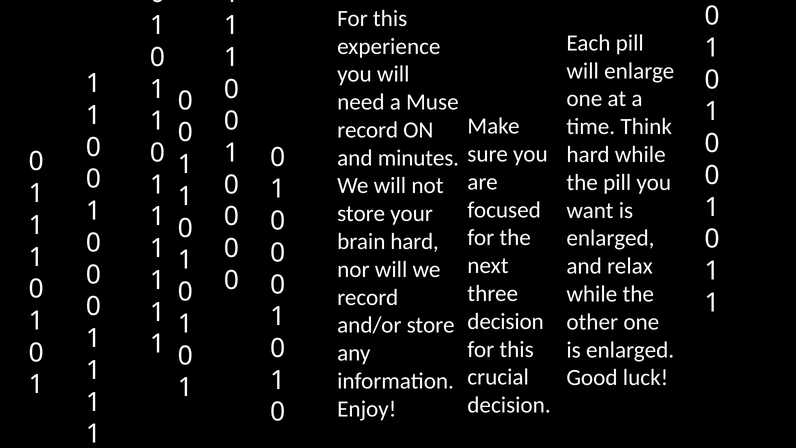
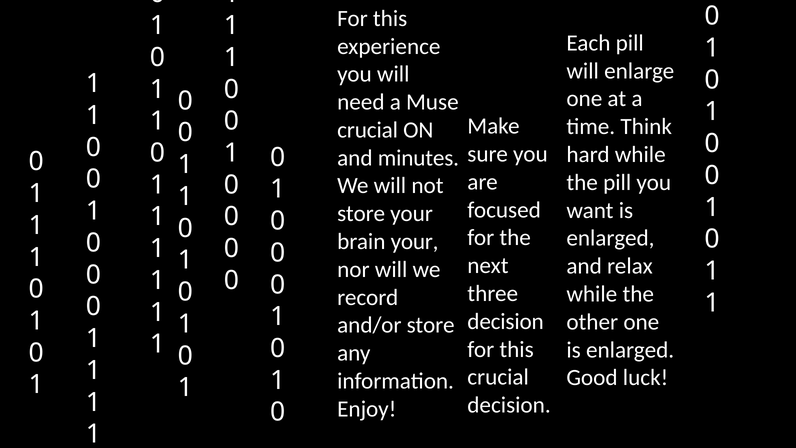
record: record -> crucial (368, 130)
brain hard: hard -> your (415, 241)
